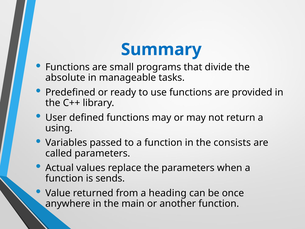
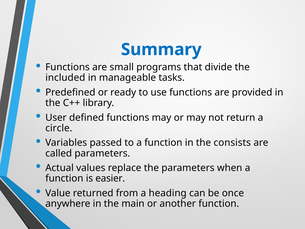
absolute: absolute -> included (65, 78)
using: using -> circle (59, 128)
sends: sends -> easier (110, 178)
